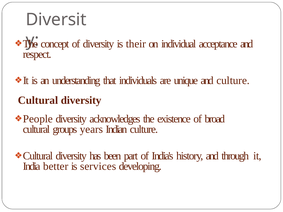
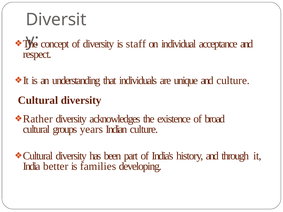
their: their -> staff (136, 44)
People: People -> Rather (38, 119)
services: services -> families (98, 167)
